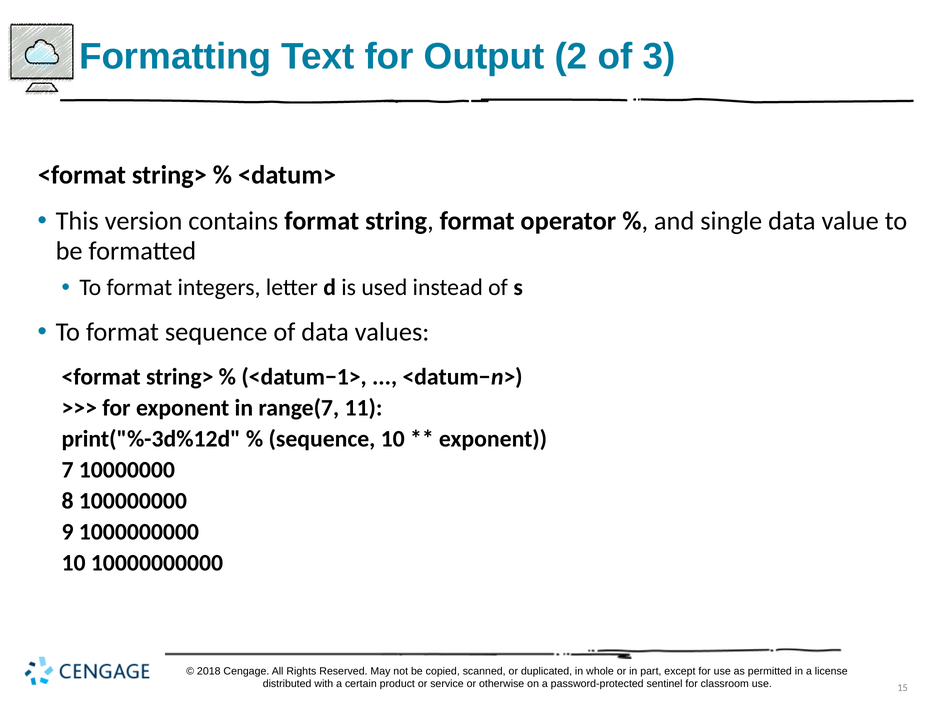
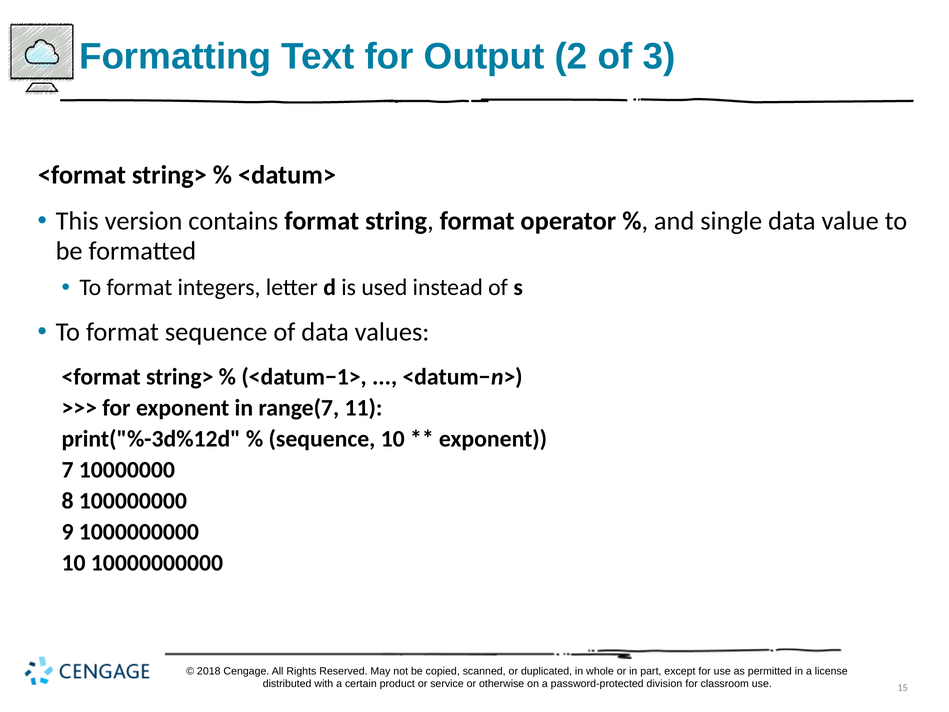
sentinel: sentinel -> division (664, 684)
